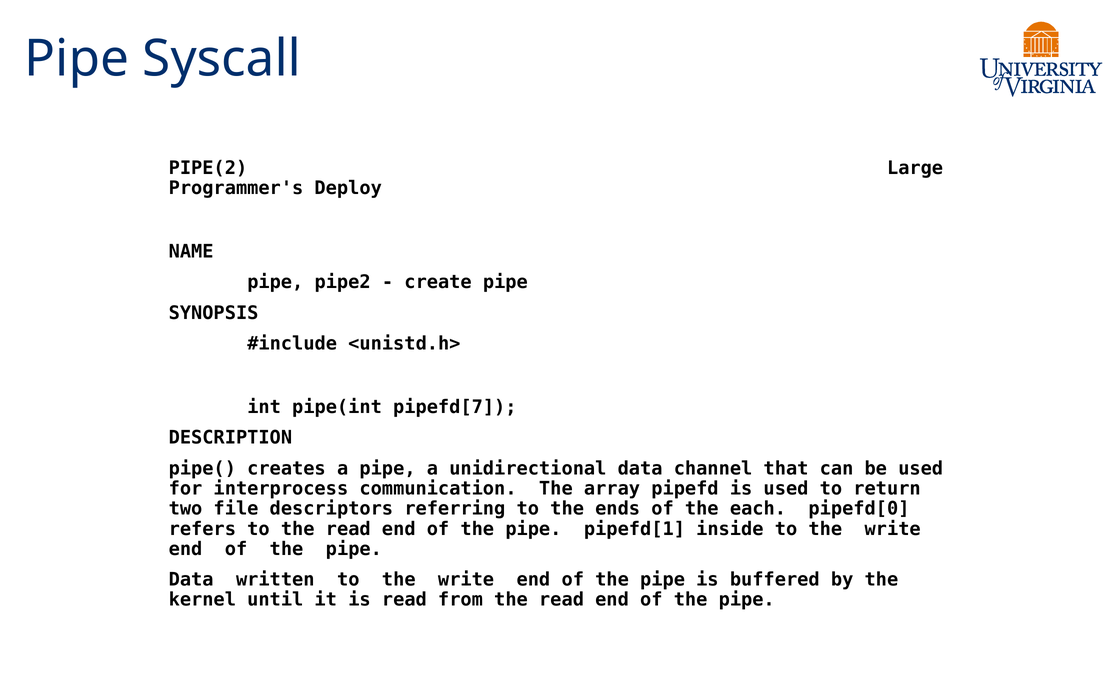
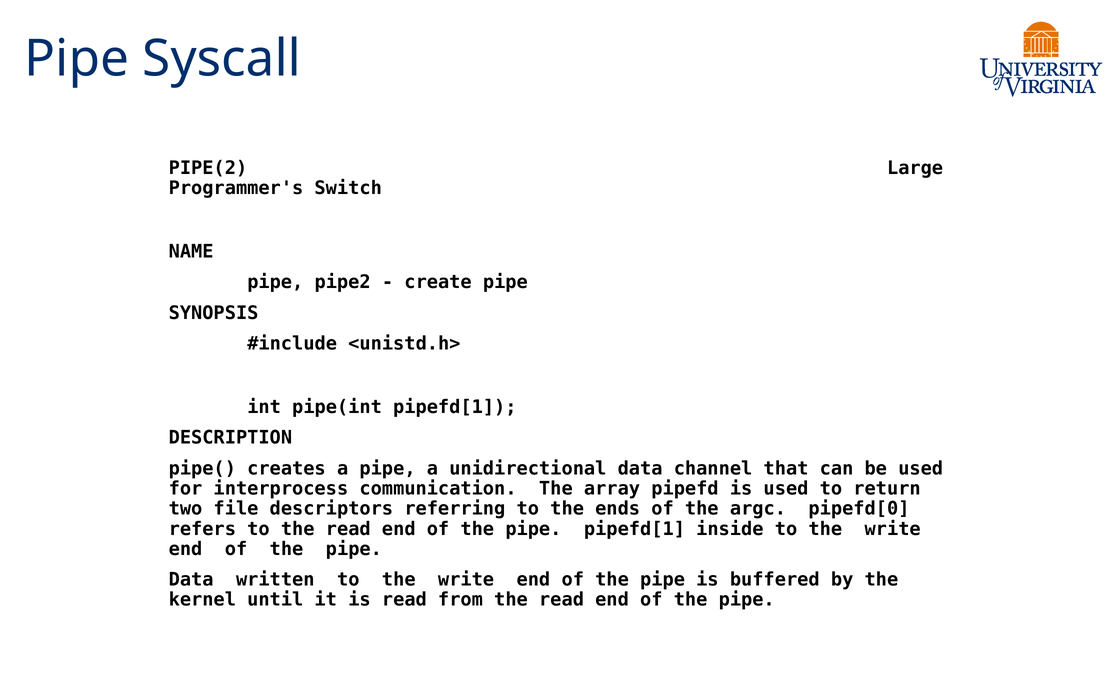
Deploy: Deploy -> Switch (348, 188)
pipe(int pipefd[7: pipefd[7 -> pipefd[1 (455, 407)
each: each -> argc (758, 509)
